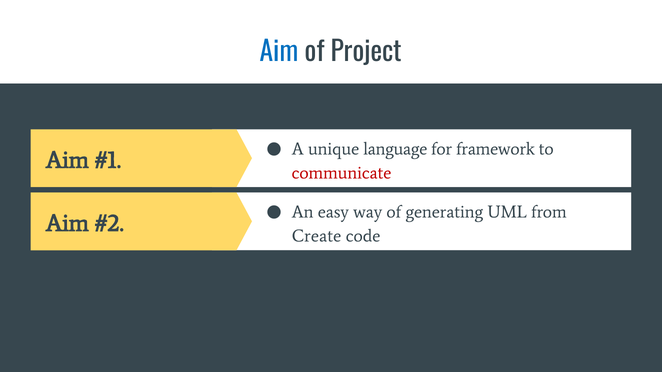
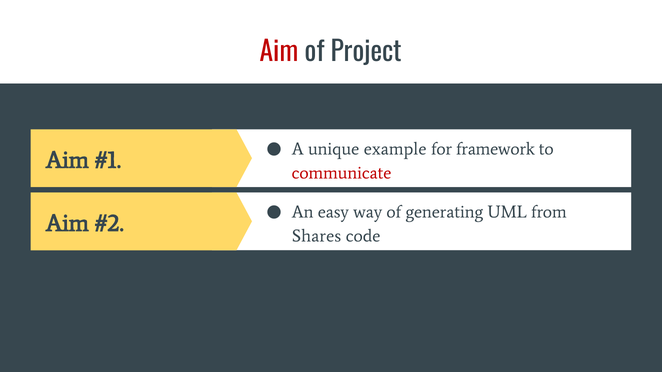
Aim colour: blue -> red (279, 52)
language: language -> example (395, 149)
Create: Create -> Shares (317, 236)
